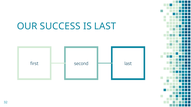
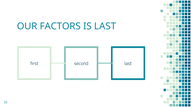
SUCCESS: SUCCESS -> FACTORS (60, 26)
